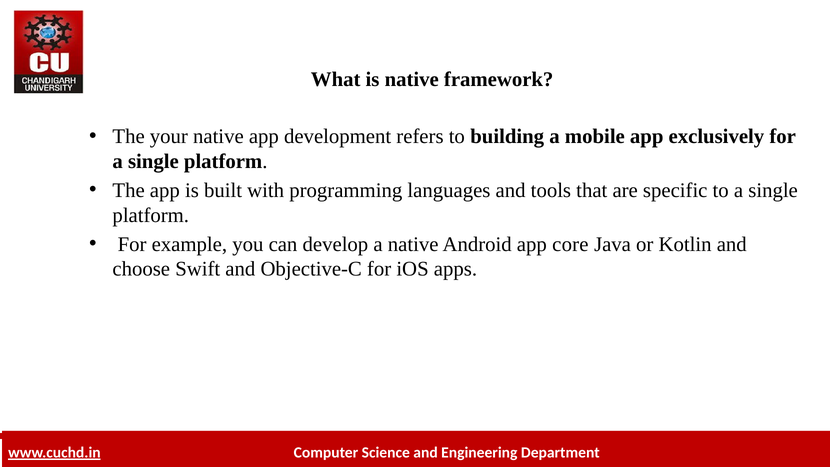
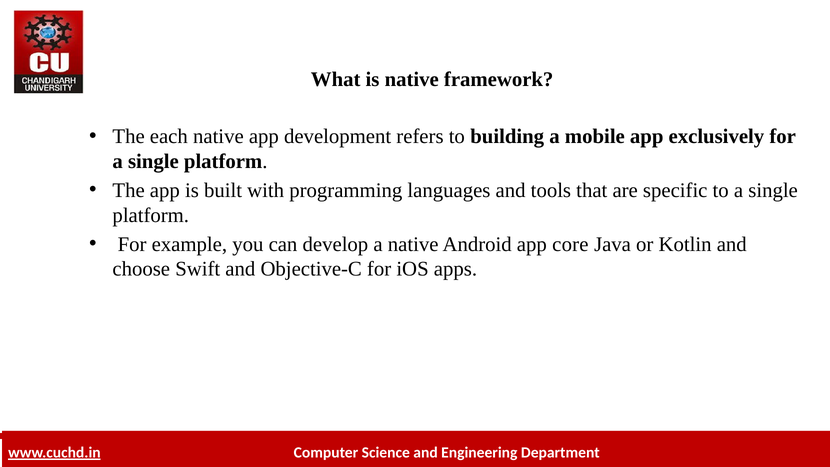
your: your -> each (169, 136)
